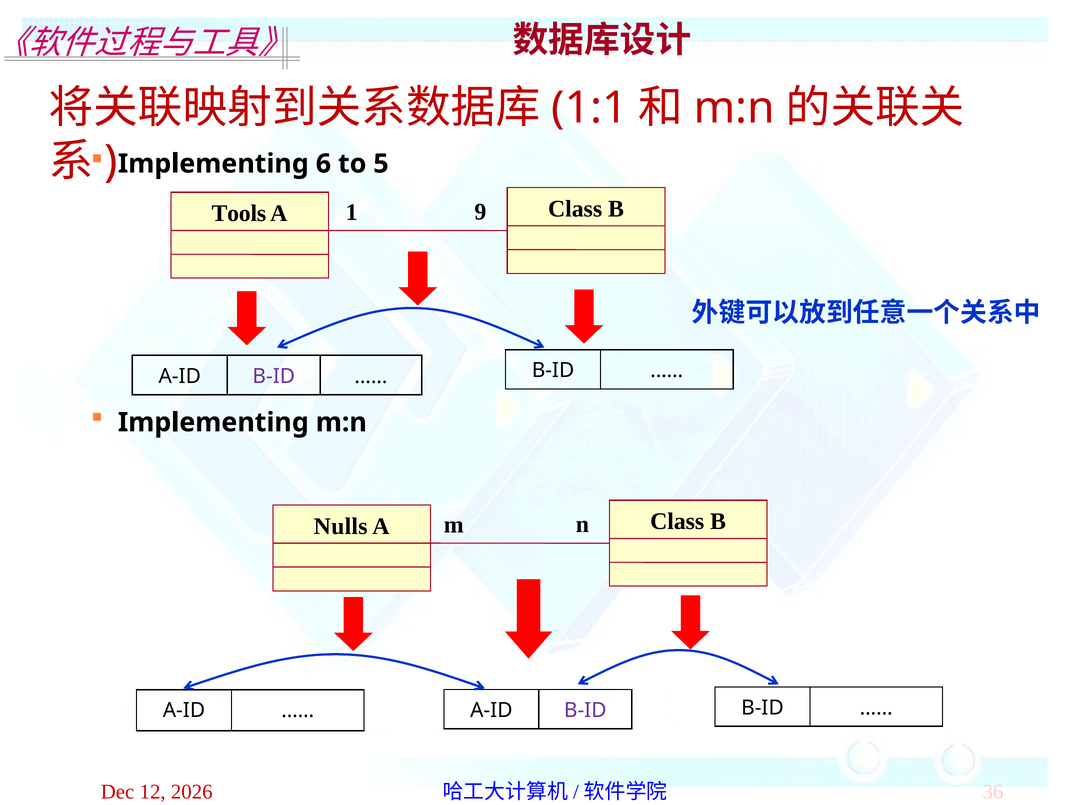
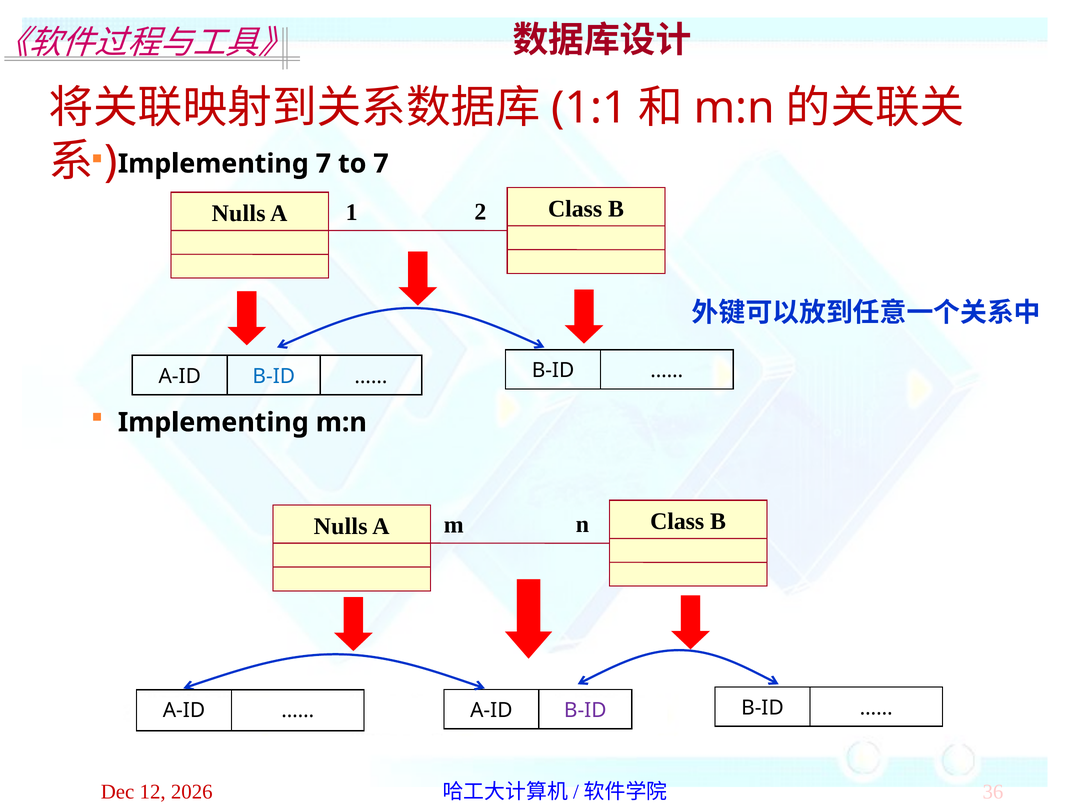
Implementing 6: 6 -> 7 (323, 164)
to 5: 5 -> 7 (381, 164)
9: 9 -> 2 (480, 212)
Tools: Tools -> Nulls (239, 213)
B-ID colour: purple -> blue (274, 376)
